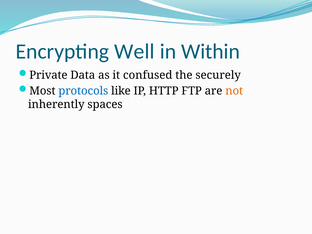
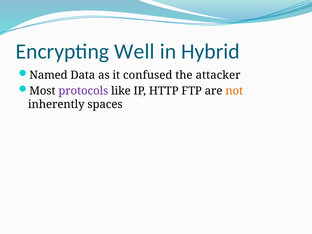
Within: Within -> Hybrid (210, 52)
Private: Private -> Named (48, 75)
securely: securely -> attacker (218, 75)
protocols colour: blue -> purple (83, 91)
